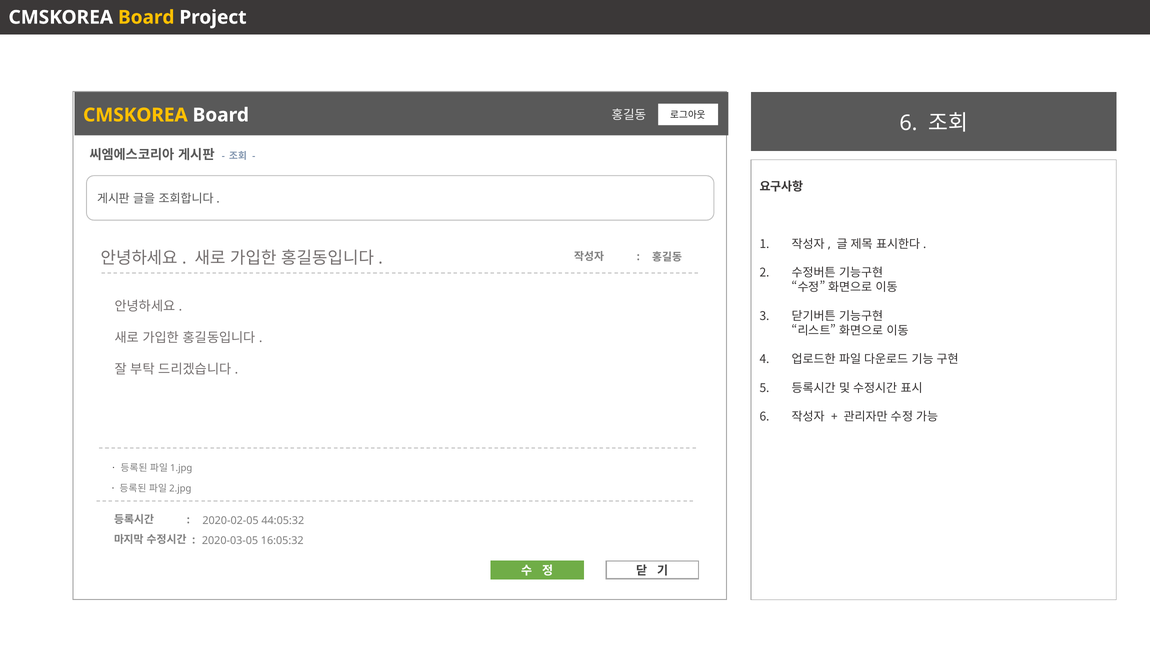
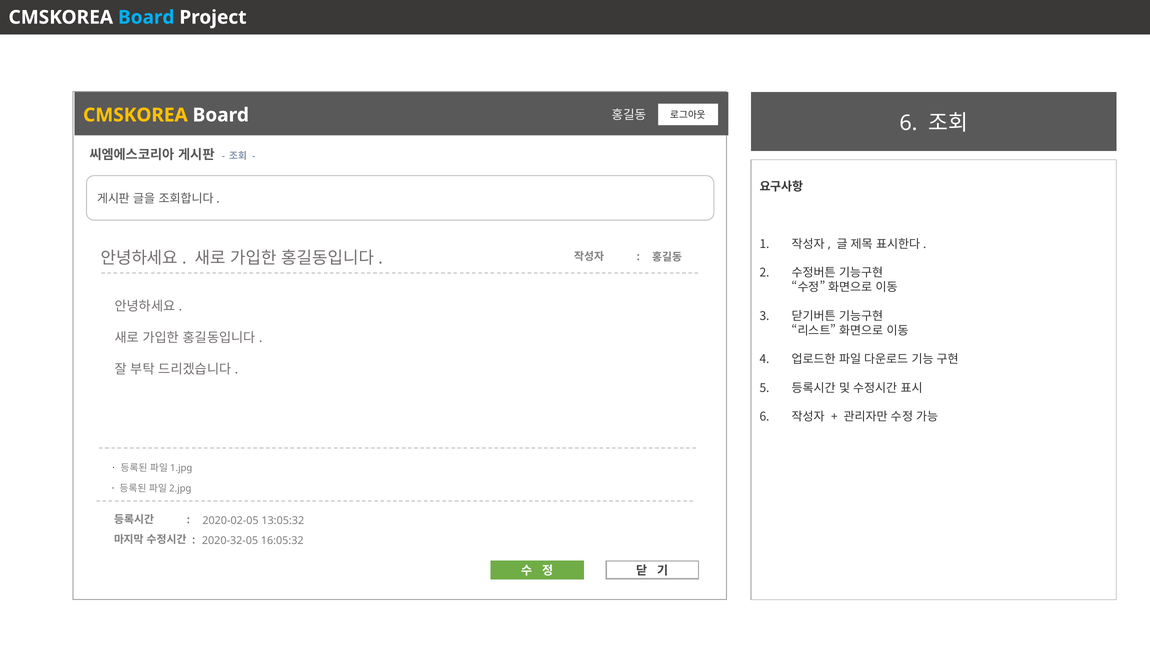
Board colour: yellow -> light blue (146, 17)
44:05:32: 44:05:32 -> 13:05:32 (283, 520)
2020-03-05: 2020-03-05 -> 2020-32-05 (230, 541)
